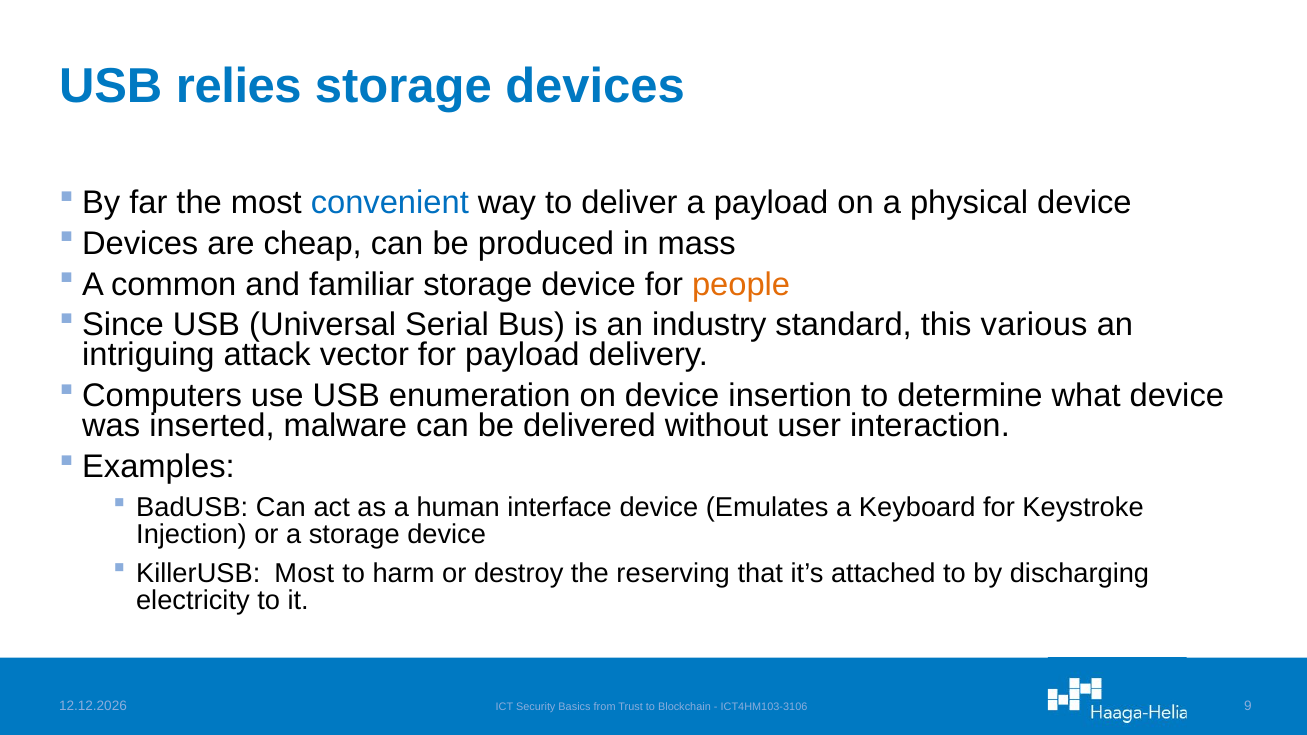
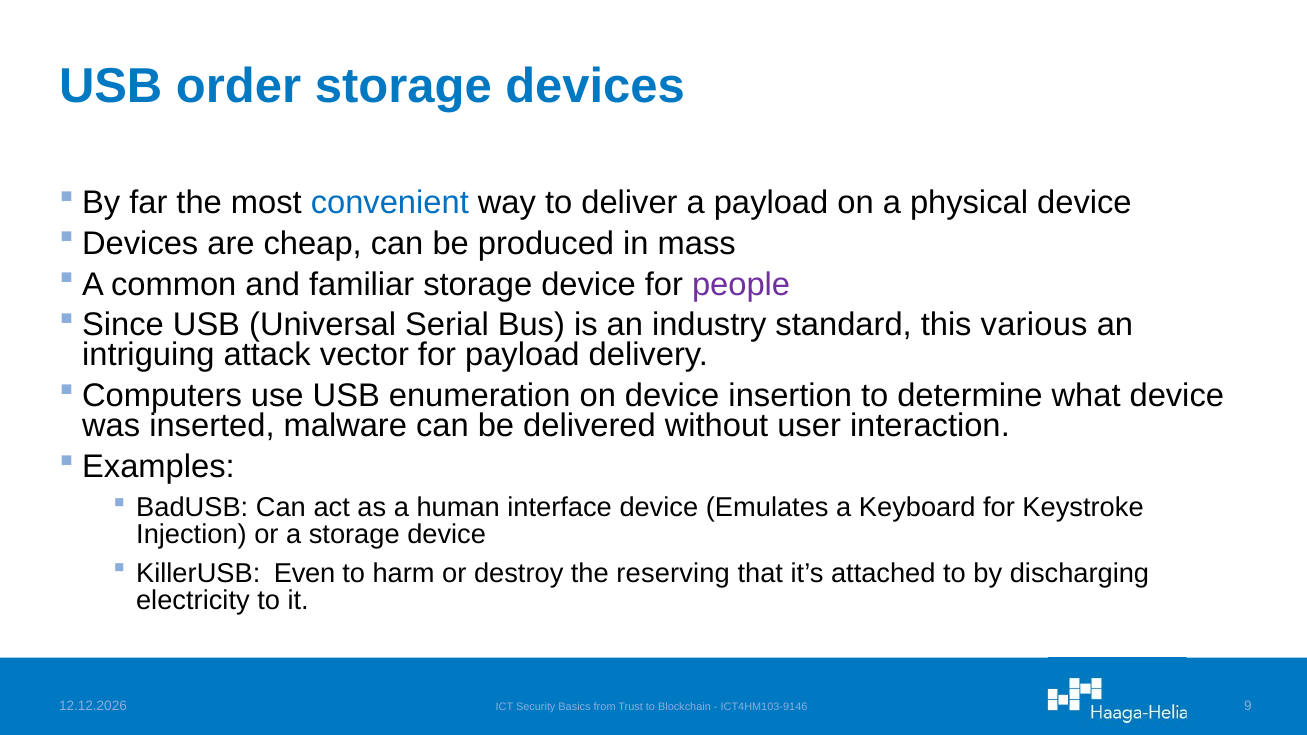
relies: relies -> order (239, 86)
people colour: orange -> purple (741, 284)
KillerUSB Most: Most -> Even (305, 573)
ICT4HM103-3106: ICT4HM103-3106 -> ICT4HM103-9146 (764, 707)
